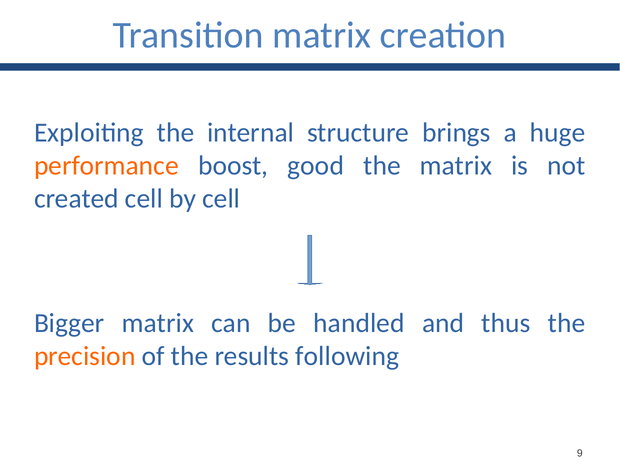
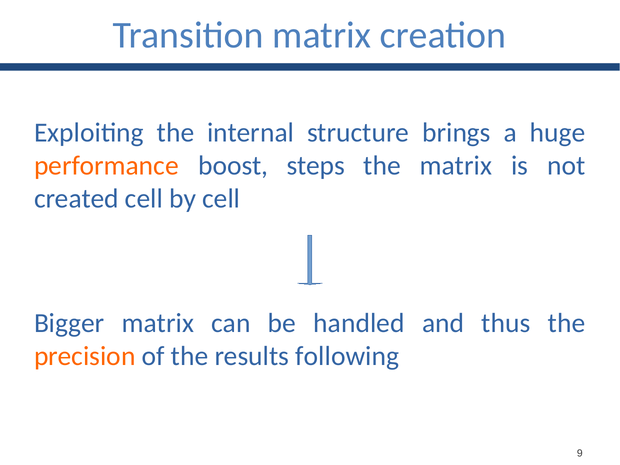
good: good -> steps (316, 166)
